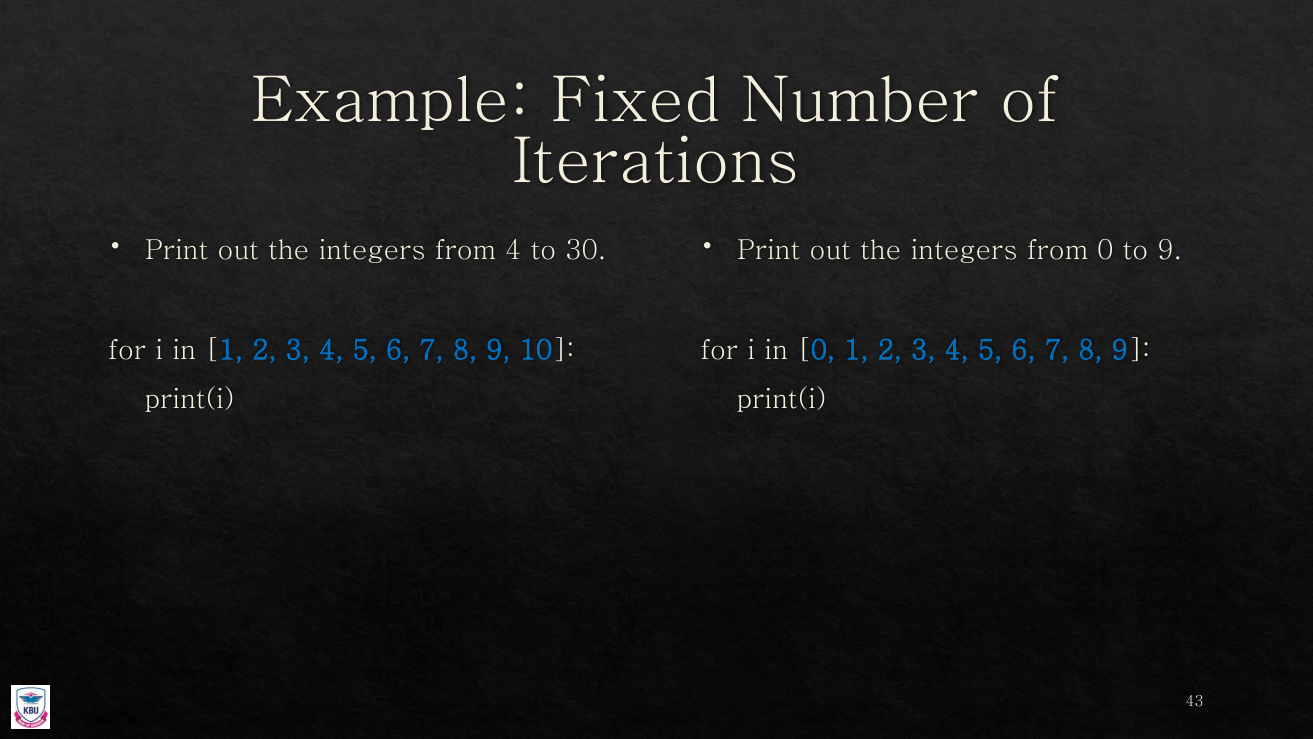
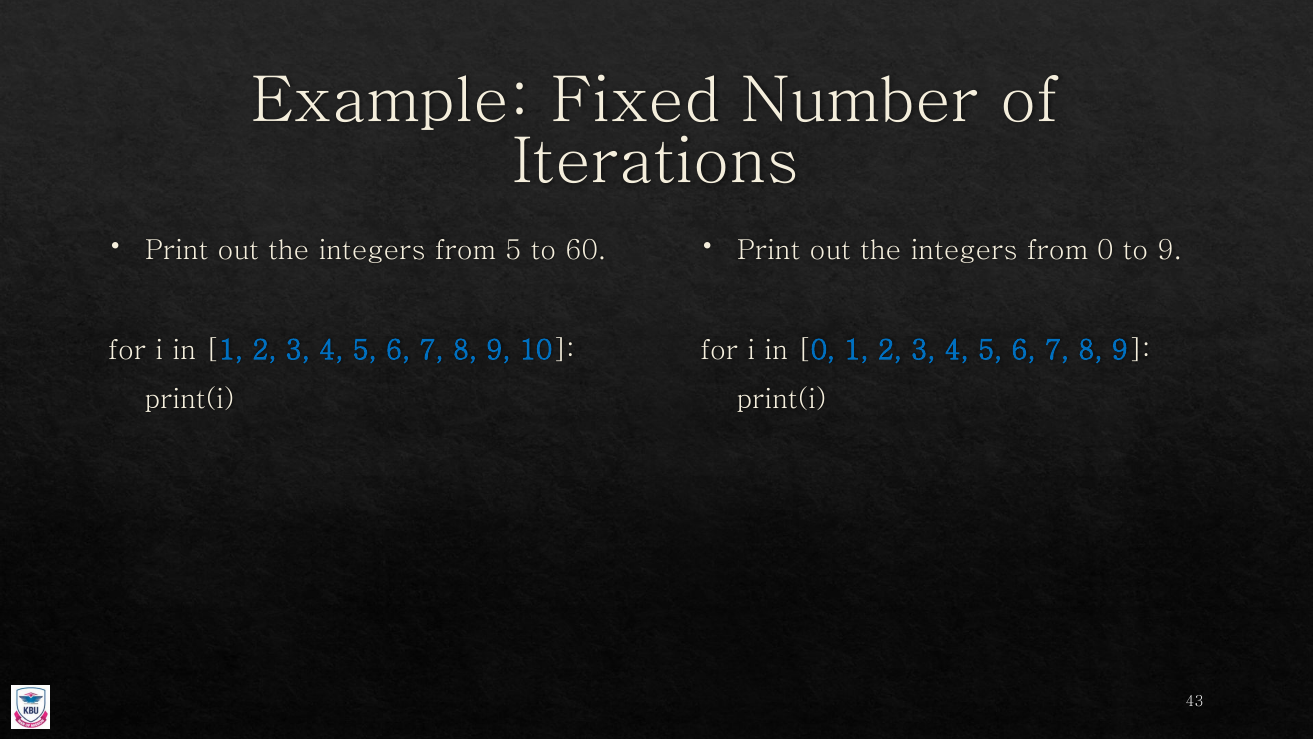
from 4: 4 -> 5 (513, 250)
30: 30 -> 60 (586, 250)
